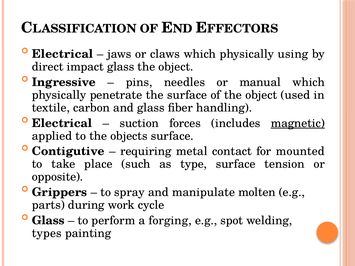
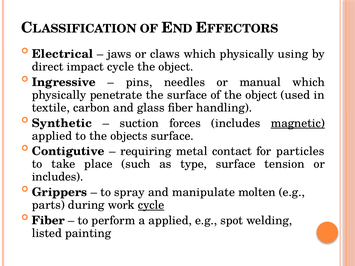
impact glass: glass -> cycle (121, 67)
Electrical: Electrical -> Synthetic (62, 123)
mounted: mounted -> particles (300, 151)
opposite: opposite -> includes (58, 177)
cycle underline: none -> present (151, 205)
Glass: Glass -> Fiber (48, 221)
a forging: forging -> applied (170, 221)
types: types -> listed (47, 233)
